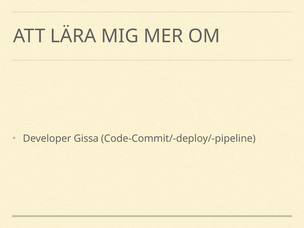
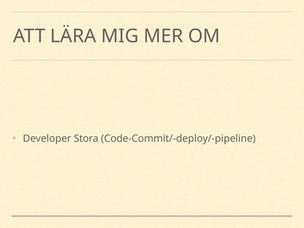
Gissa: Gissa -> Stora (86, 139)
